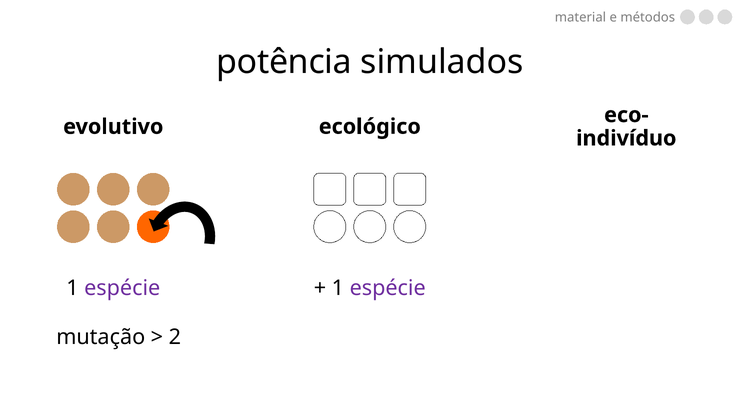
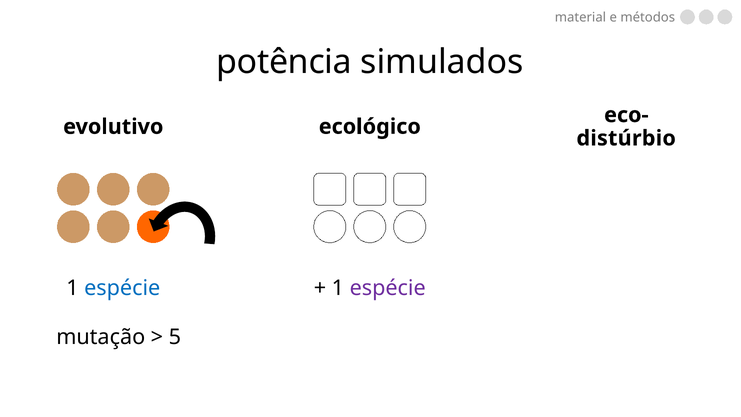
indivíduo: indivíduo -> distúrbio (626, 138)
espécie colour: purple -> blue (122, 288)
2: 2 -> 5 (175, 337)
